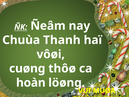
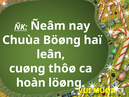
Thanh: Thanh -> Böøng (62, 40)
vôøi: vôøi -> leân (51, 54)
